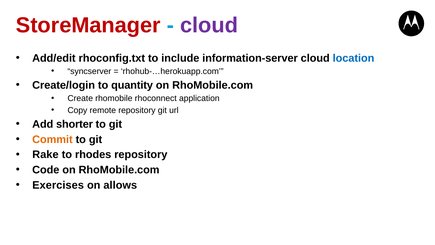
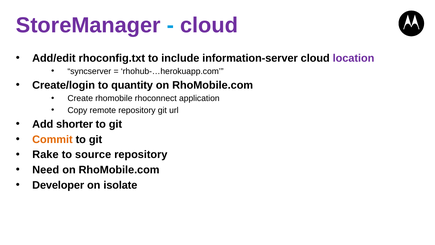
StoreManager colour: red -> purple (88, 25)
location colour: blue -> purple (354, 58)
rhodes: rhodes -> source (93, 154)
Code: Code -> Need (46, 170)
Exercises: Exercises -> Developer (58, 185)
allows: allows -> isolate (120, 185)
